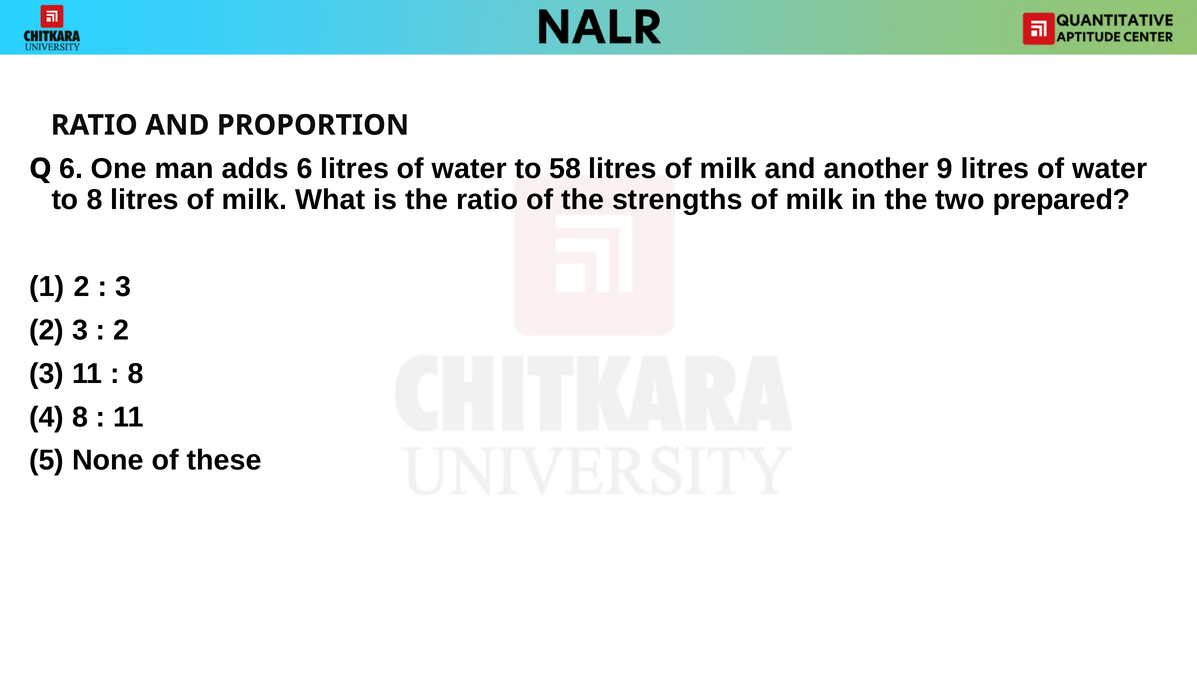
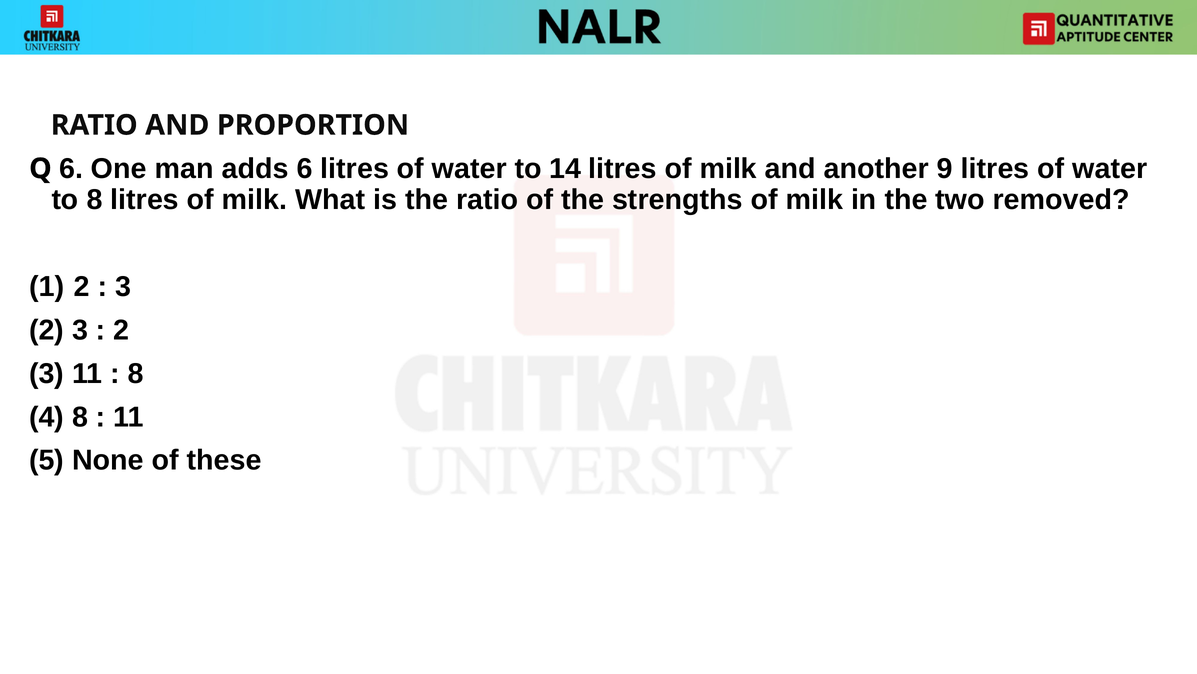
58: 58 -> 14 (565, 168)
prepared: prepared -> removed (1061, 199)
